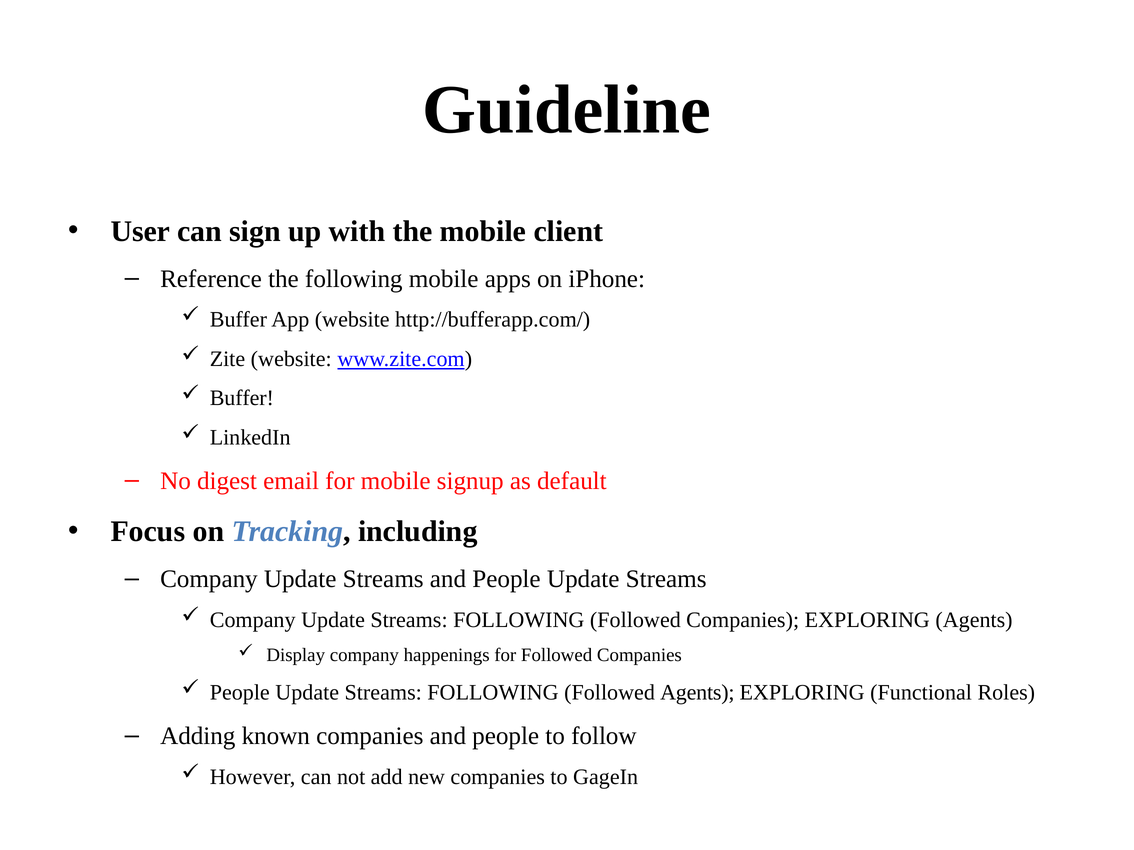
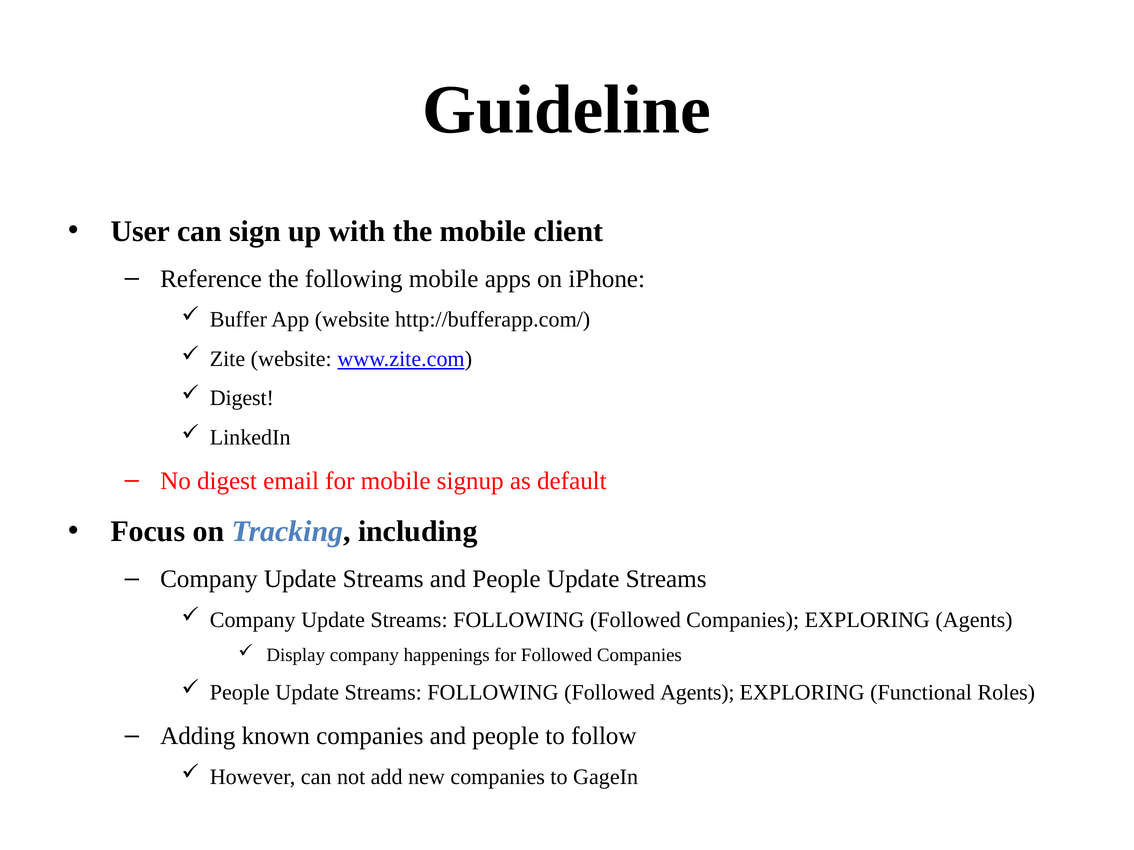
Buffer: Buffer -> Digest (242, 398)
